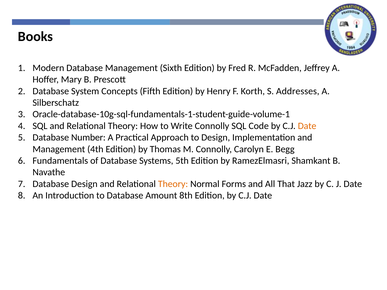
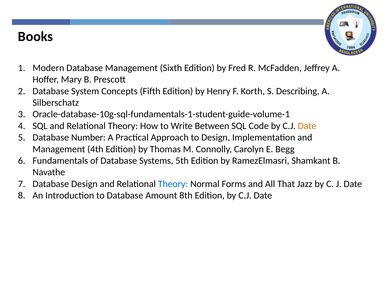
Addresses: Addresses -> Describing (298, 91)
Write Connolly: Connolly -> Between (212, 126)
Theory colour: orange -> blue (173, 184)
